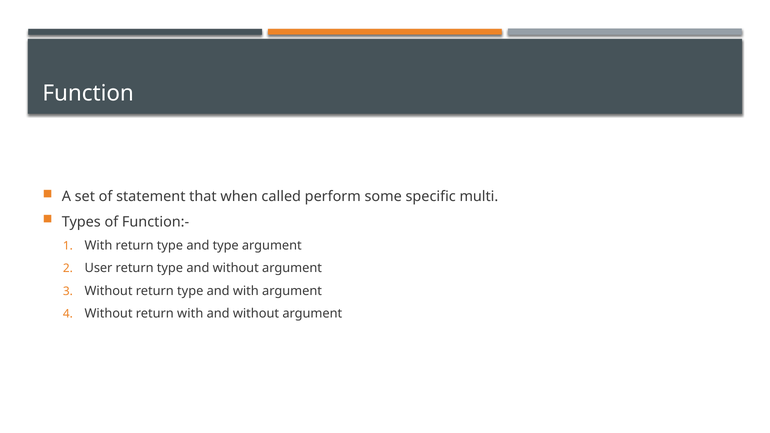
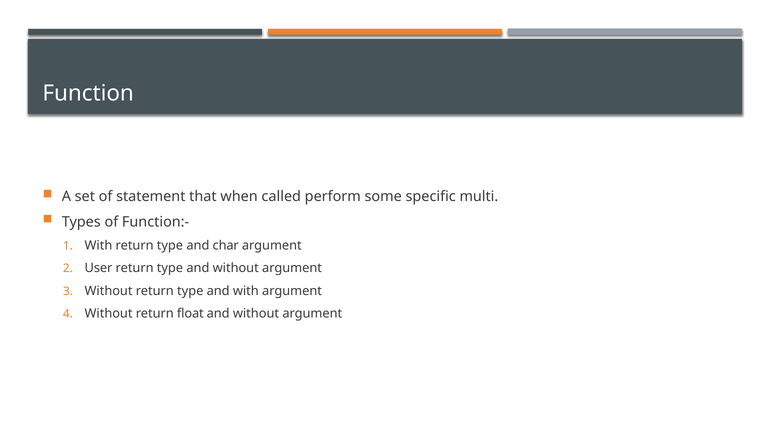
and type: type -> char (226, 245)
return with: with -> float (190, 314)
